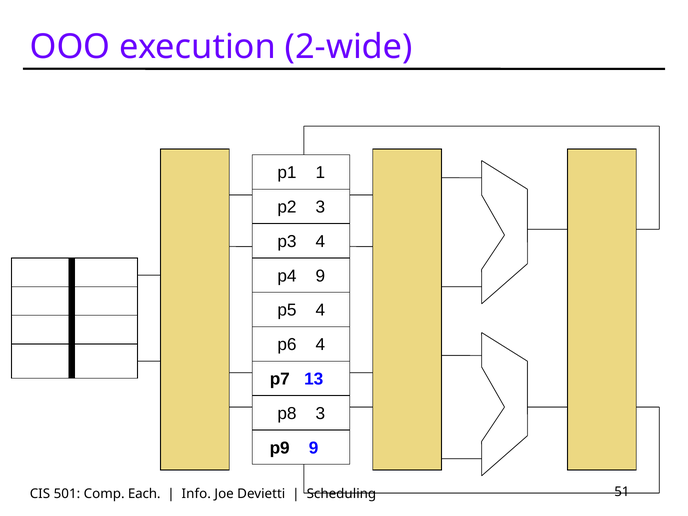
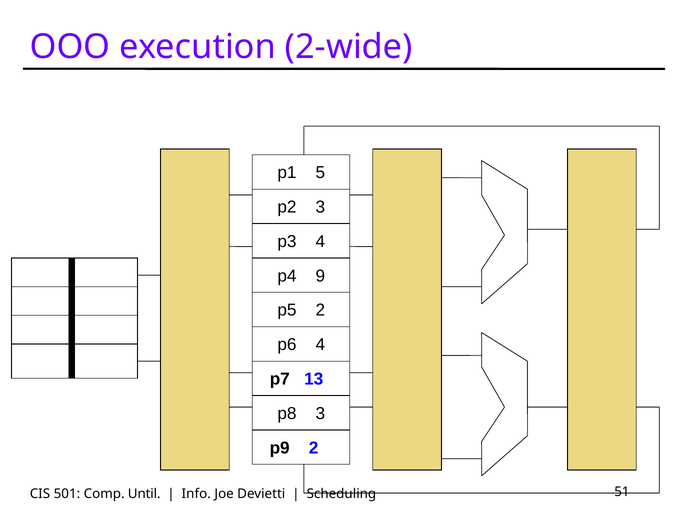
1: 1 -> 5 (320, 173)
p5 4: 4 -> 2 (320, 310)
p9 9: 9 -> 2 (314, 448)
Each: Each -> Until (144, 494)
